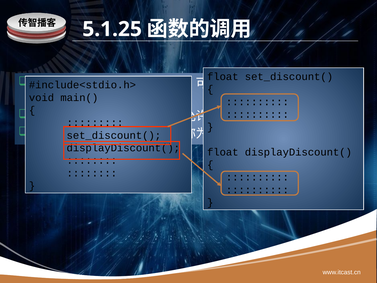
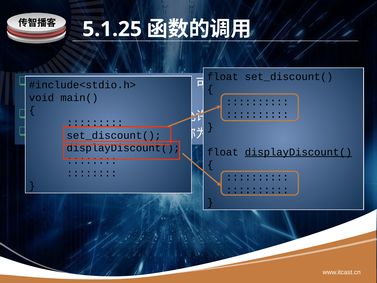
displayDiscount( underline: none -> present (298, 152)
